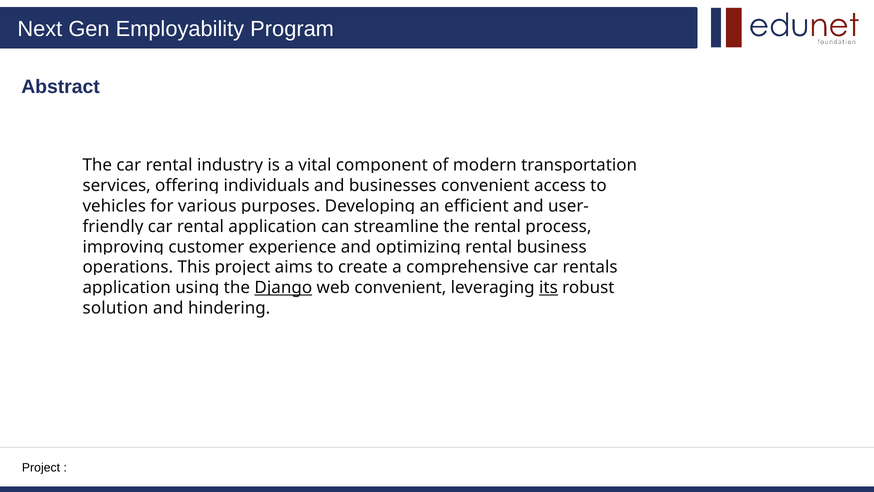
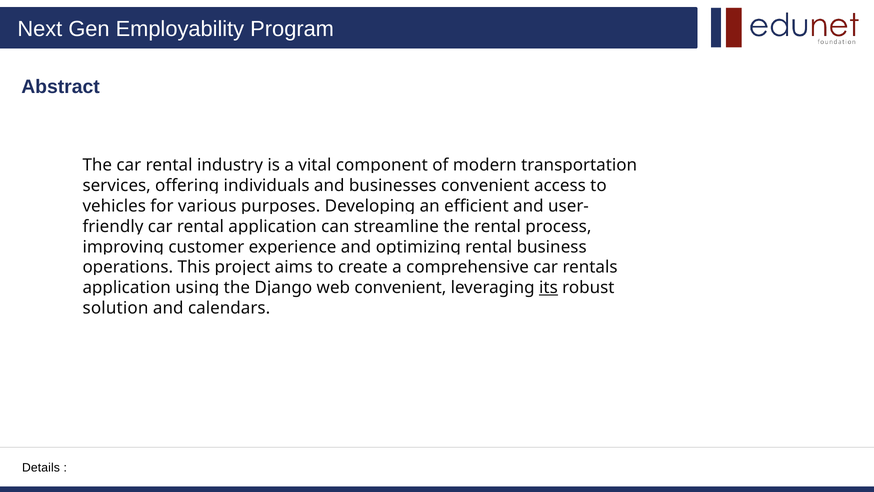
Django underline: present -> none (283, 288)
hindering: hindering -> calendars (229, 308)
Project: Project -> Details (41, 467)
